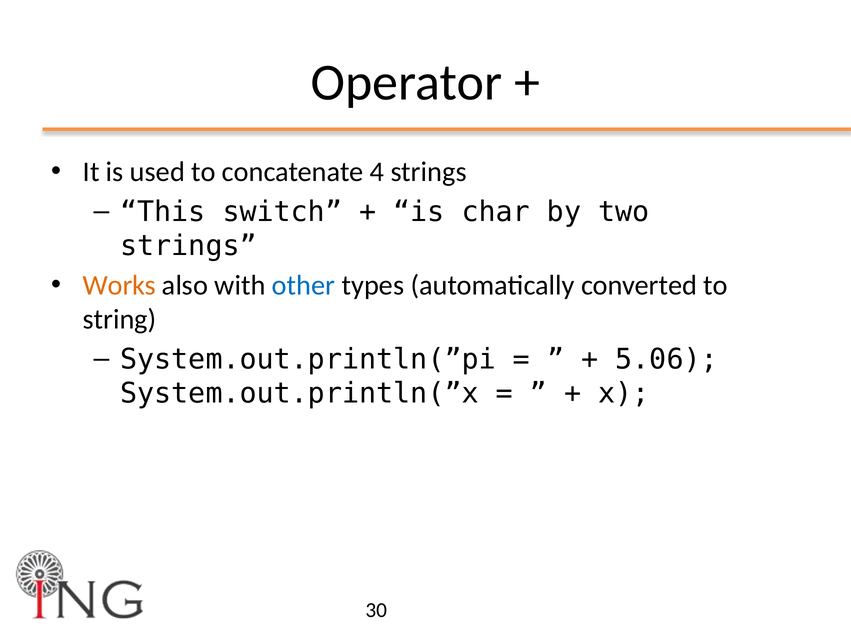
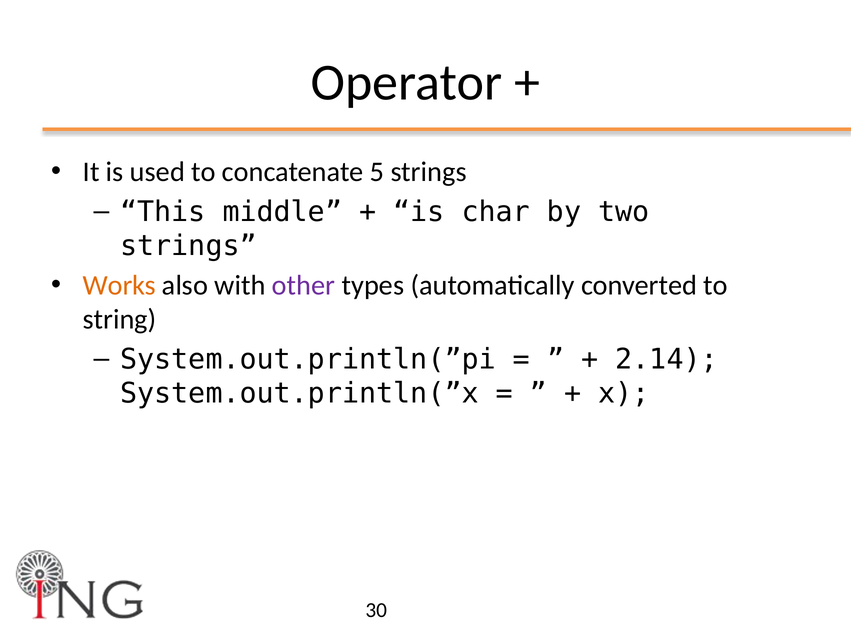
4: 4 -> 5 (377, 172)
switch: switch -> middle (282, 212)
other colour: blue -> purple (304, 286)
5.06: 5.06 -> 2.14 (667, 359)
